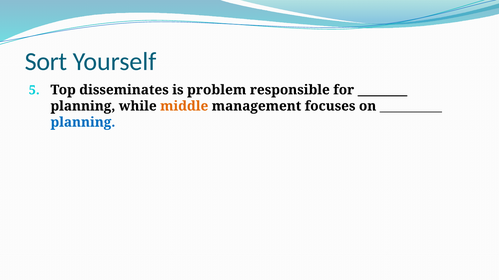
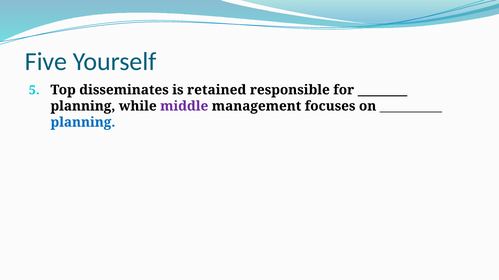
Sort: Sort -> Five (46, 62)
problem: problem -> retained (217, 90)
middle colour: orange -> purple (184, 106)
